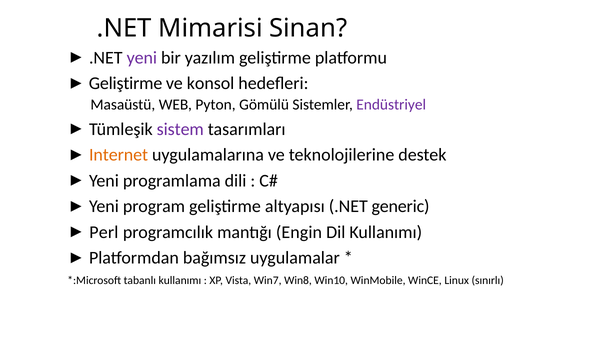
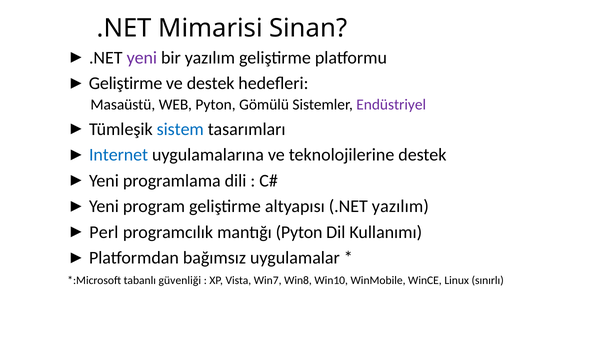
ve konsol: konsol -> destek (211, 84)
sistem colour: purple -> blue (180, 129)
Internet colour: orange -> blue (119, 155)
.NET generic: generic -> yazılım (400, 207)
mantığı Engin: Engin -> Pyton (299, 233)
tabanlı kullanımı: kullanımı -> güvenliği (180, 281)
